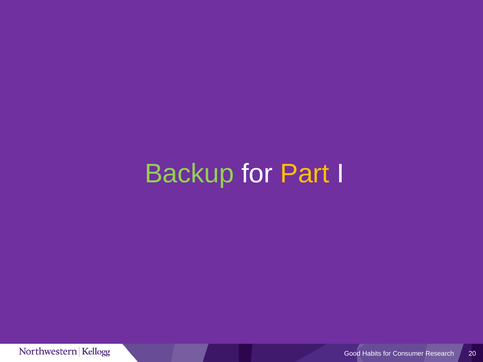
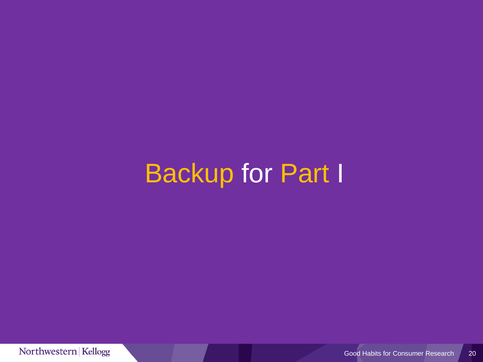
Backup colour: light green -> yellow (189, 174)
